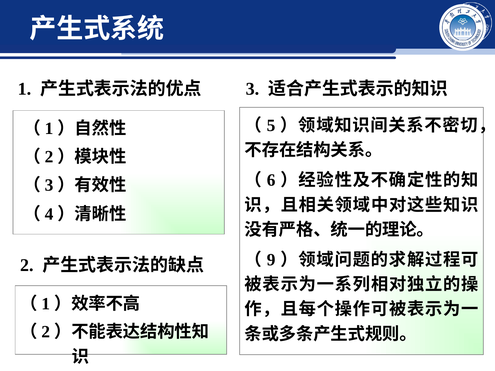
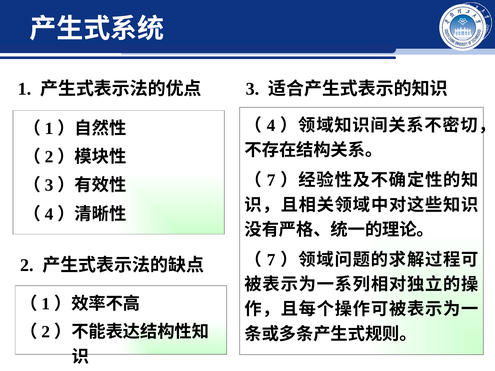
5: 5 -> 4 (271, 126)
6: 6 -> 7 (271, 180)
9: 9 -> 7 (271, 260)
